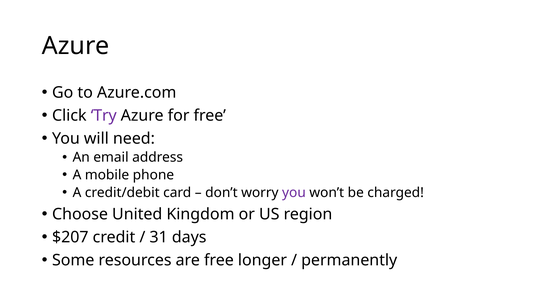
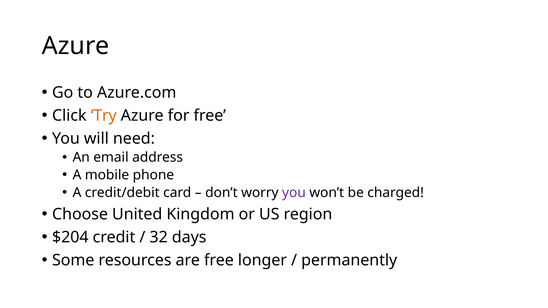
Try colour: purple -> orange (104, 116)
$207: $207 -> $204 (70, 237)
31: 31 -> 32 (159, 237)
